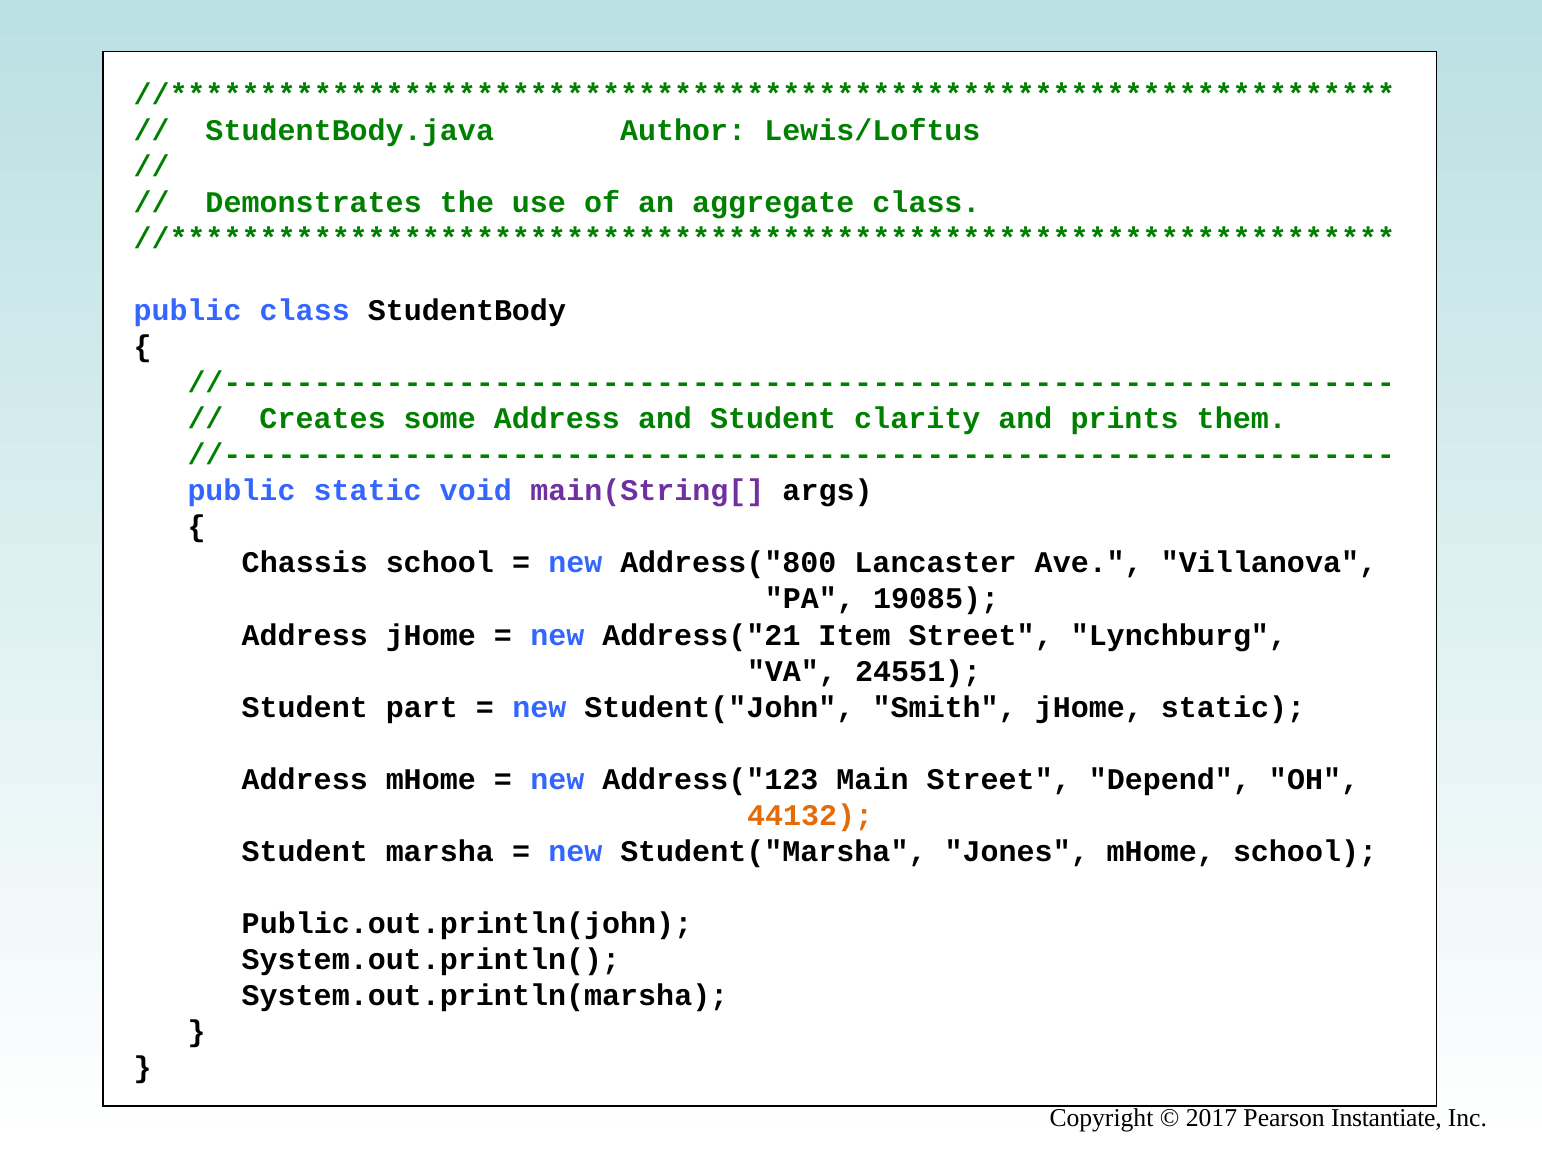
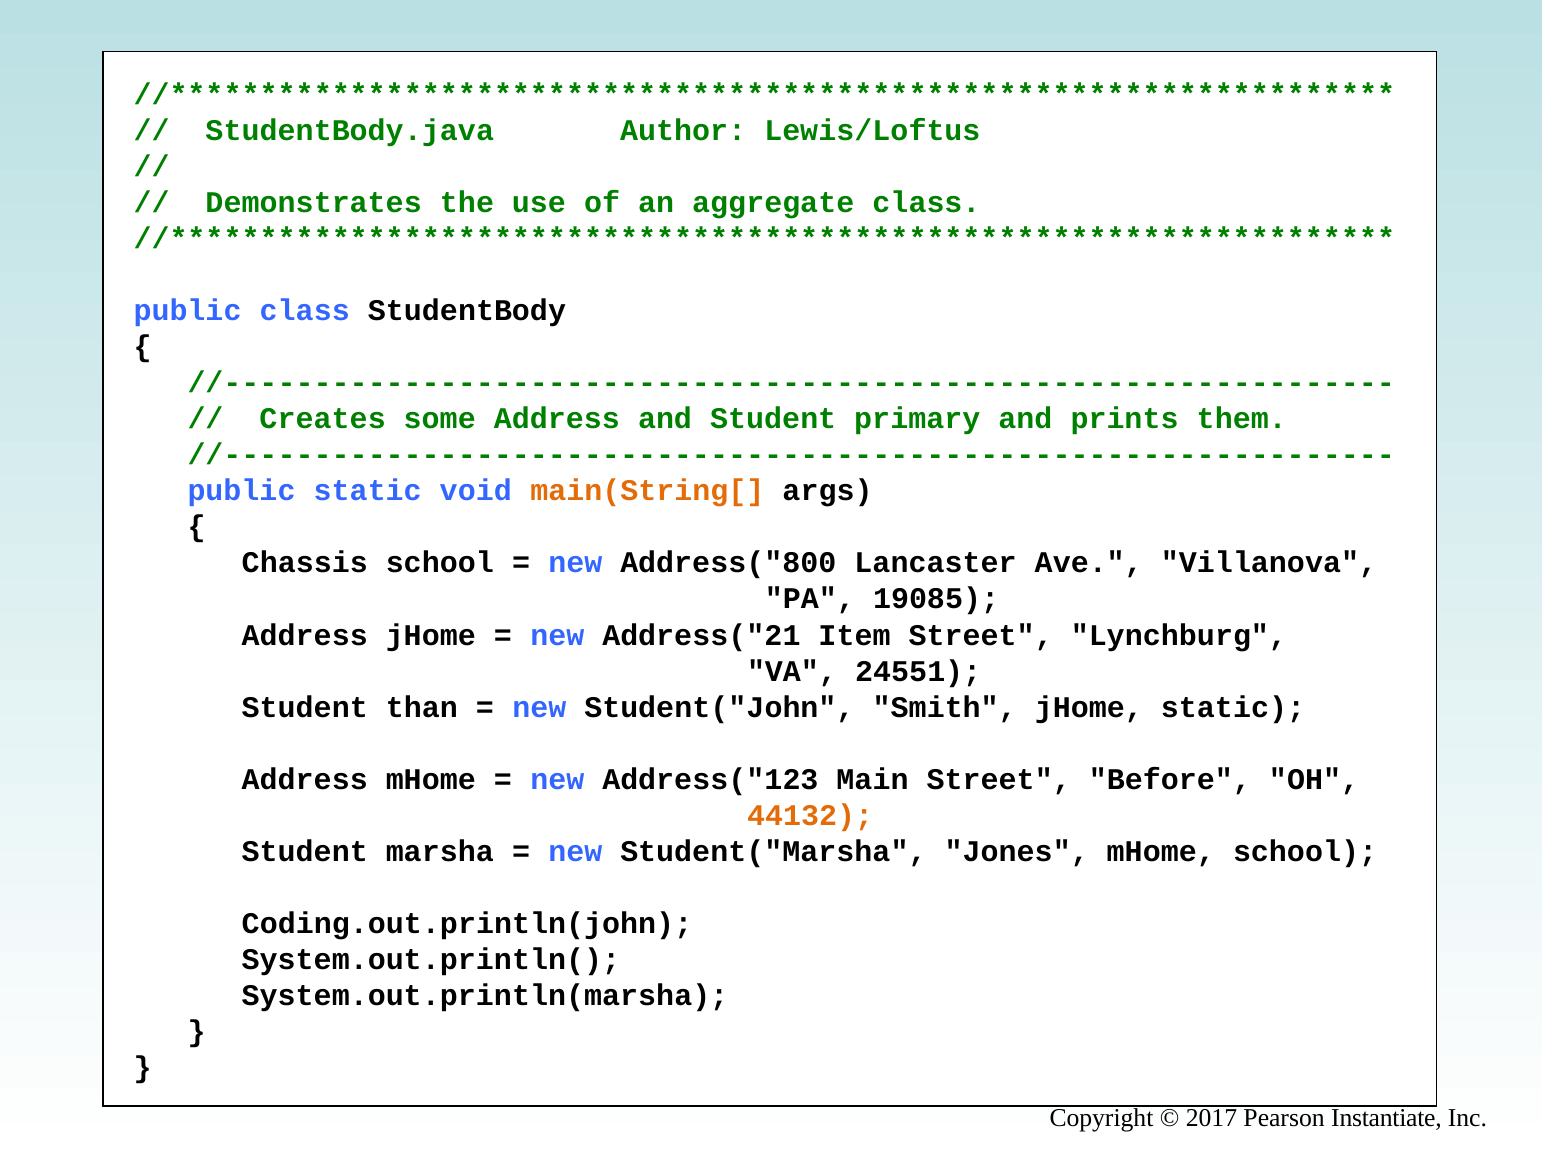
clarity: clarity -> primary (917, 419)
main(String[ colour: purple -> orange (647, 491)
part: part -> than (422, 707)
Depend: Depend -> Before (1170, 779)
Public.out.println(john: Public.out.println(john -> Coding.out.println(john (467, 923)
